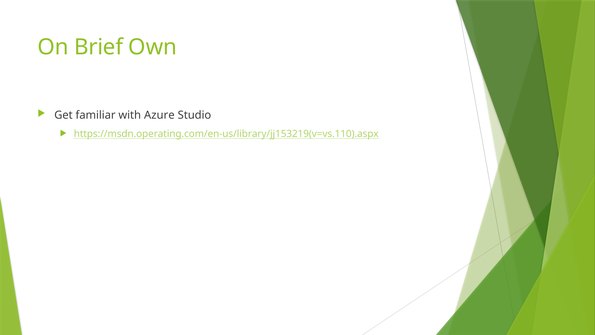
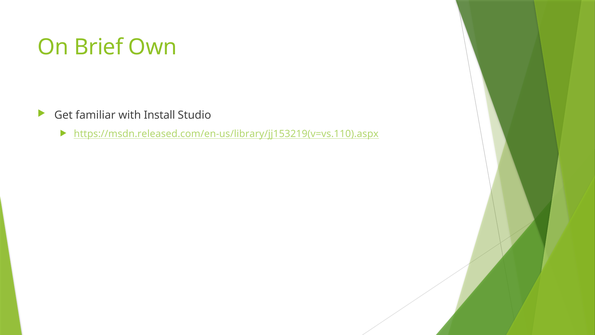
Azure: Azure -> Install (159, 115)
https://msdn.operating.com/en-us/library/jj153219(v=vs.110).aspx: https://msdn.operating.com/en-us/library/jj153219(v=vs.110).aspx -> https://msdn.released.com/en-us/library/jj153219(v=vs.110).aspx (226, 134)
